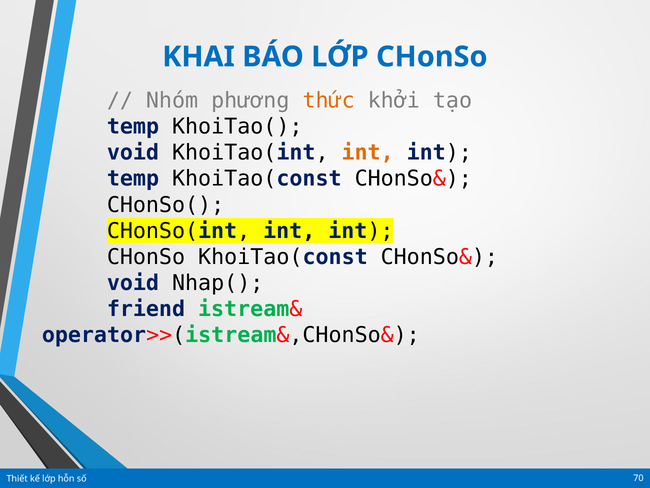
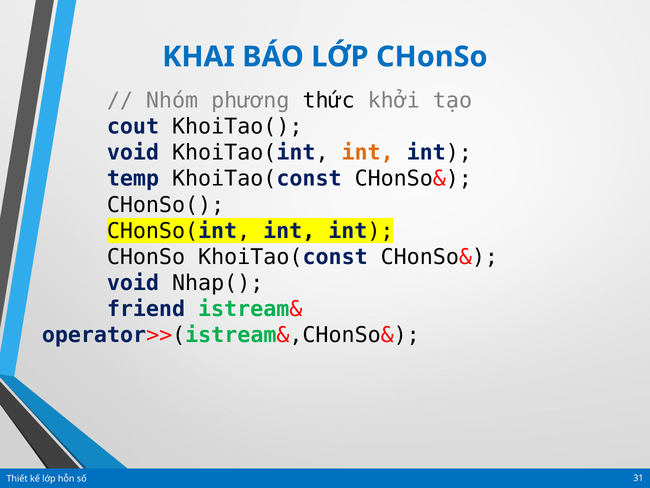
thức colour: orange -> black (329, 101)
temp: temp -> cout (133, 127)
70: 70 -> 31 (638, 478)
